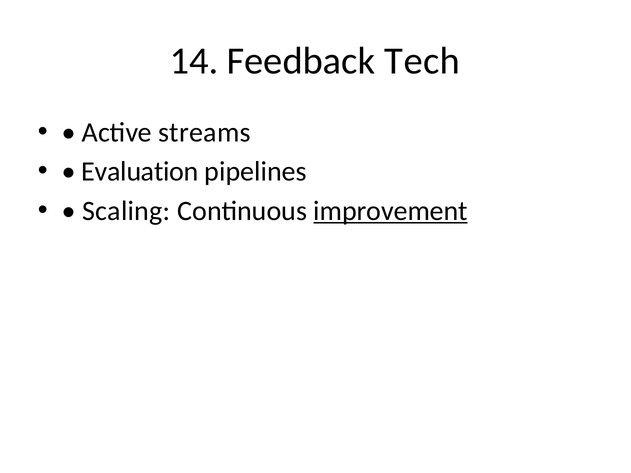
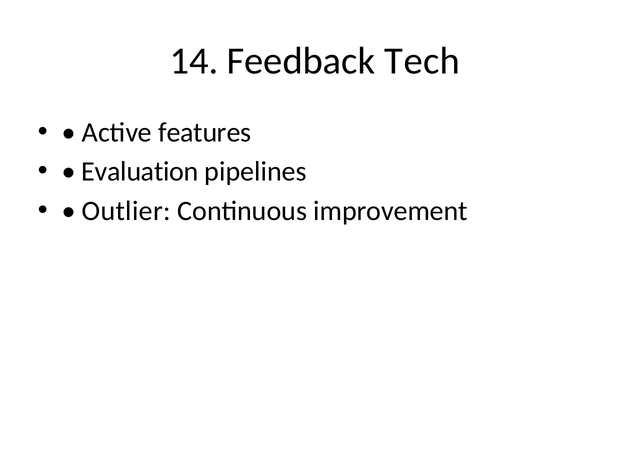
streams: streams -> features (205, 132)
Scaling: Scaling -> Outlier (126, 211)
improvement underline: present -> none (391, 211)
